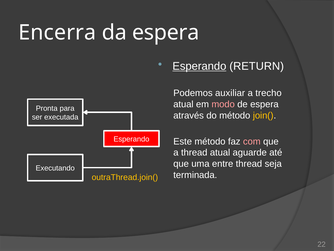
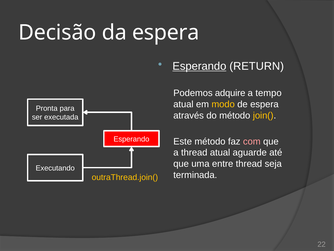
Encerra: Encerra -> Decisão (57, 32)
auxiliar: auxiliar -> adquire (230, 93)
trecho: trecho -> tempo (269, 93)
modo colour: pink -> yellow (223, 104)
